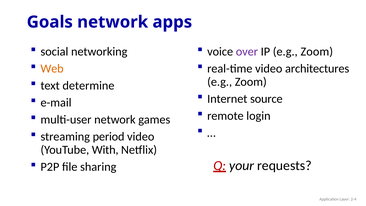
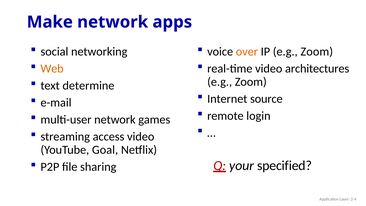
Goals: Goals -> Make (50, 22)
over colour: purple -> orange (247, 52)
period: period -> access (109, 137)
With: With -> Goal (105, 150)
requests: requests -> specified (285, 165)
